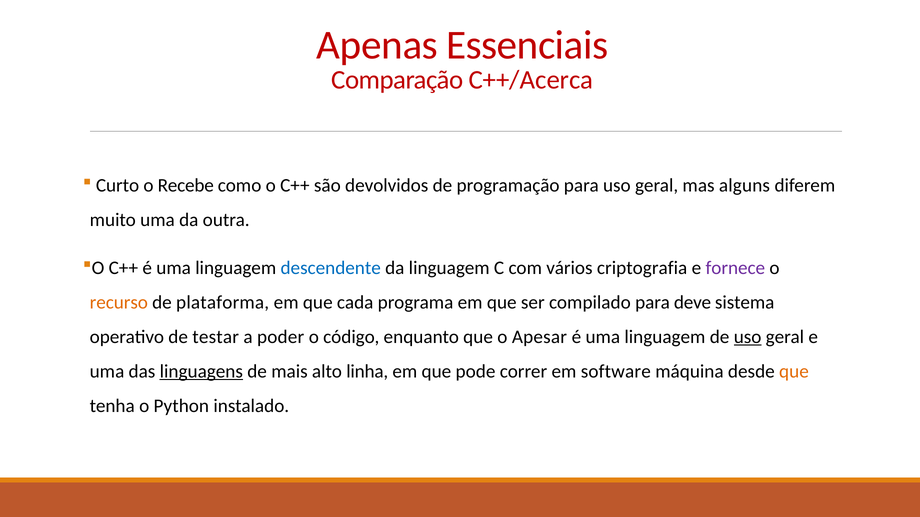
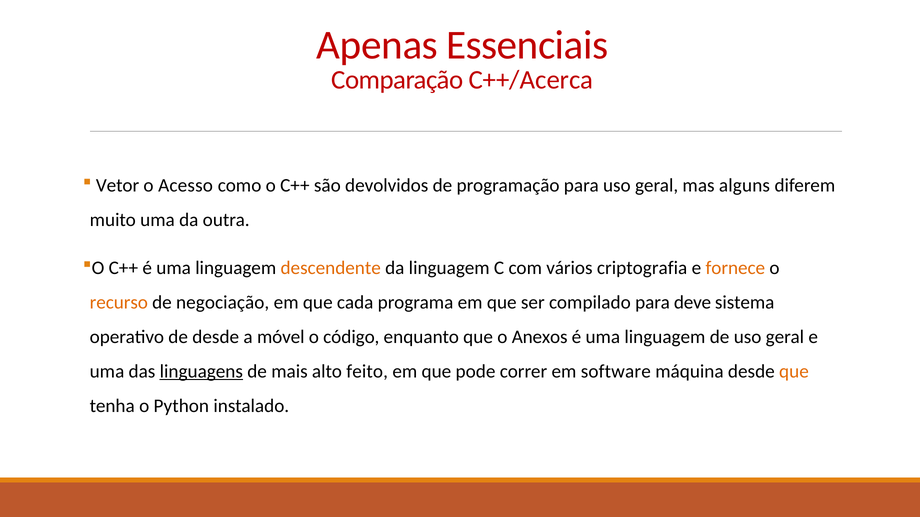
Curto: Curto -> Vetor (118, 186)
Recebe: Recebe -> Acesso (186, 186)
descendente colour: blue -> orange (331, 268)
fornece colour: purple -> orange (735, 268)
plataforma: plataforma -> negociação (223, 303)
de testar: testar -> desde (216, 337)
poder: poder -> móvel (281, 337)
Apesar: Apesar -> Anexos (540, 337)
uso underline: present -> none (748, 337)
linha: linha -> feito (367, 372)
